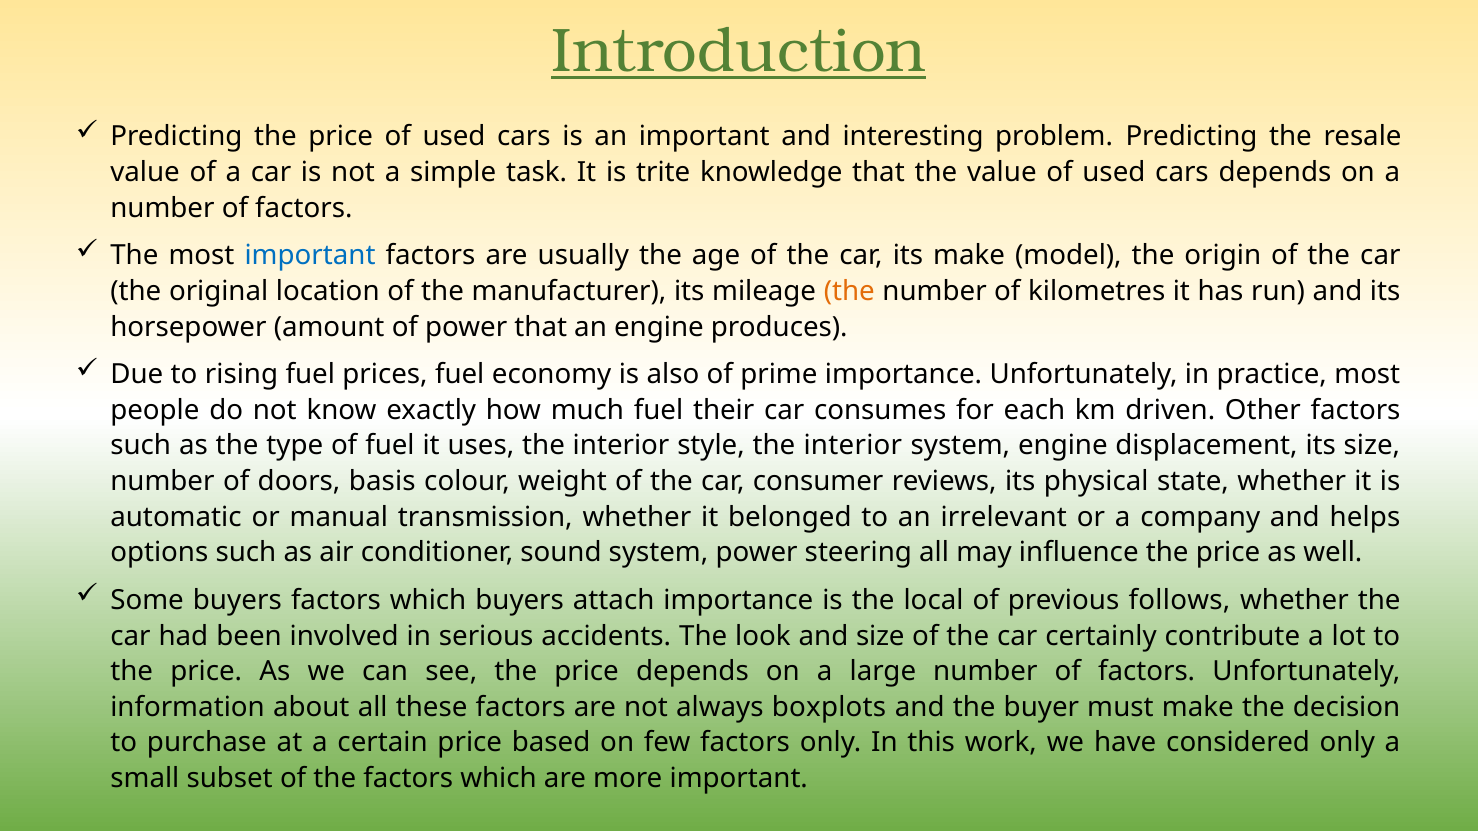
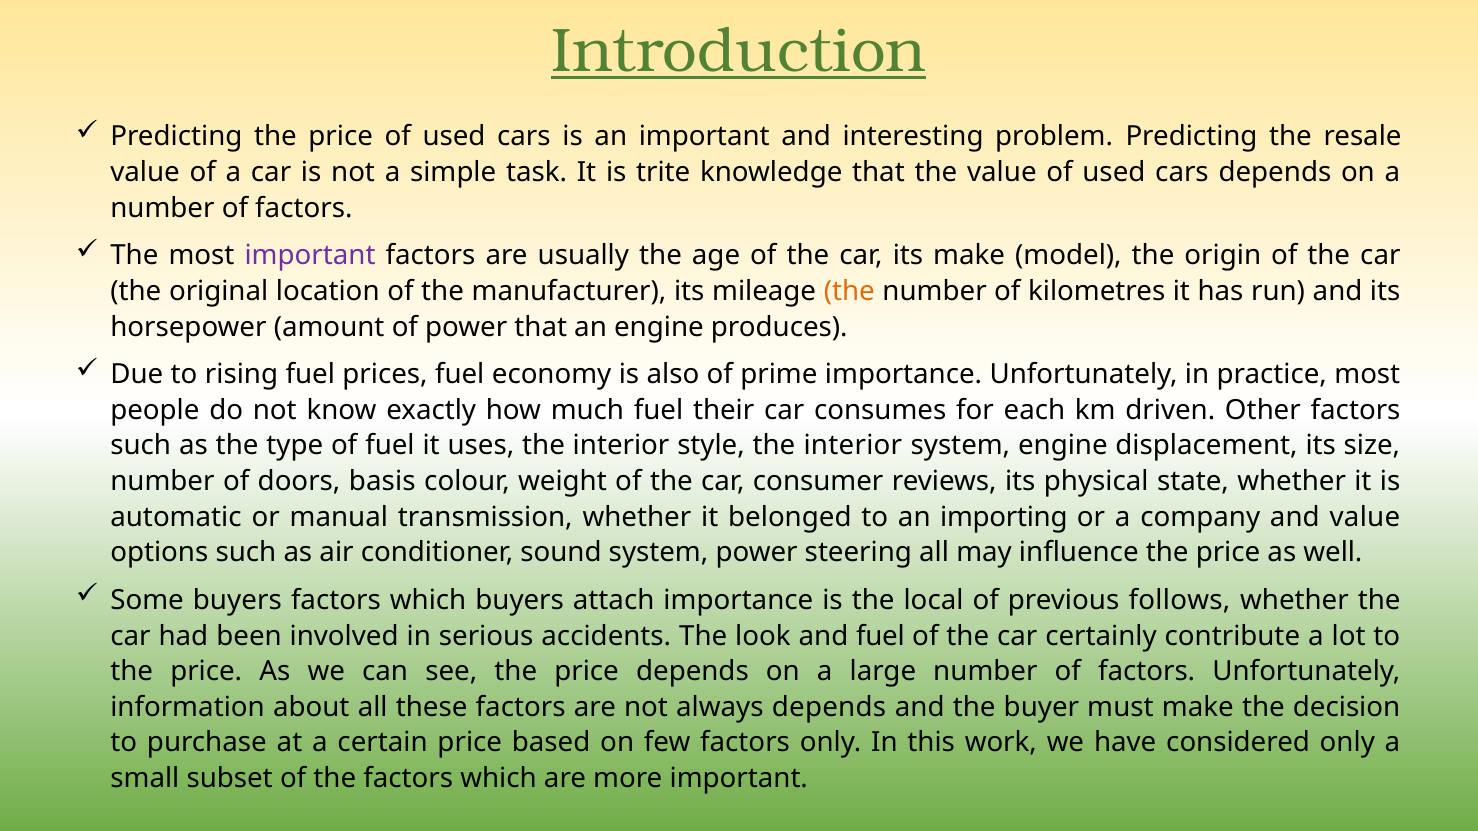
important colour: blue -> purple (310, 256)
irrelevant: irrelevant -> importing (1004, 517)
and helps: helps -> value (1365, 517)
and size: size -> fuel (880, 636)
always boxplots: boxplots -> depends (829, 707)
